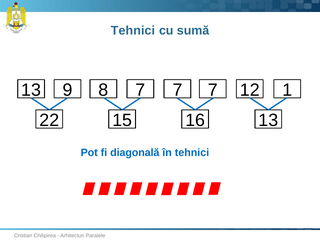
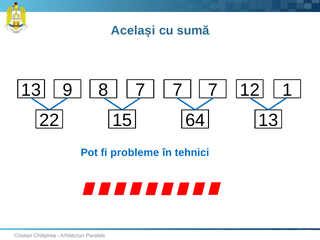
Tehnici: Tehnici -> Același (133, 31)
16: 16 -> 64 (195, 120)
diagonală: diagonală -> probleme (135, 153)
